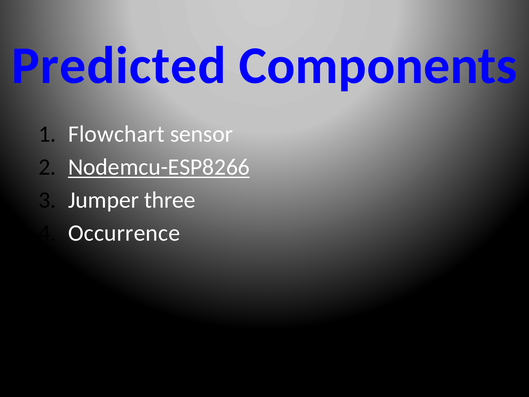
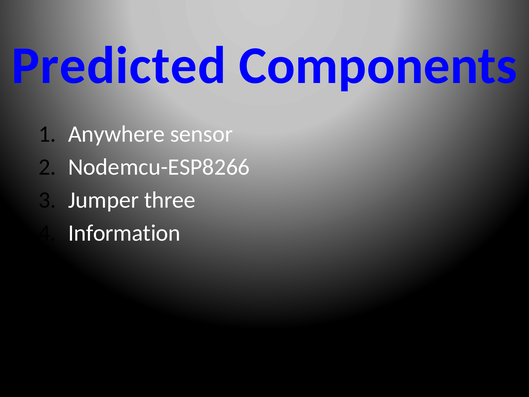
Flowchart: Flowchart -> Anywhere (116, 134)
Nodemcu-ESP8266 underline: present -> none (159, 167)
Occurrence: Occurrence -> Information (124, 233)
